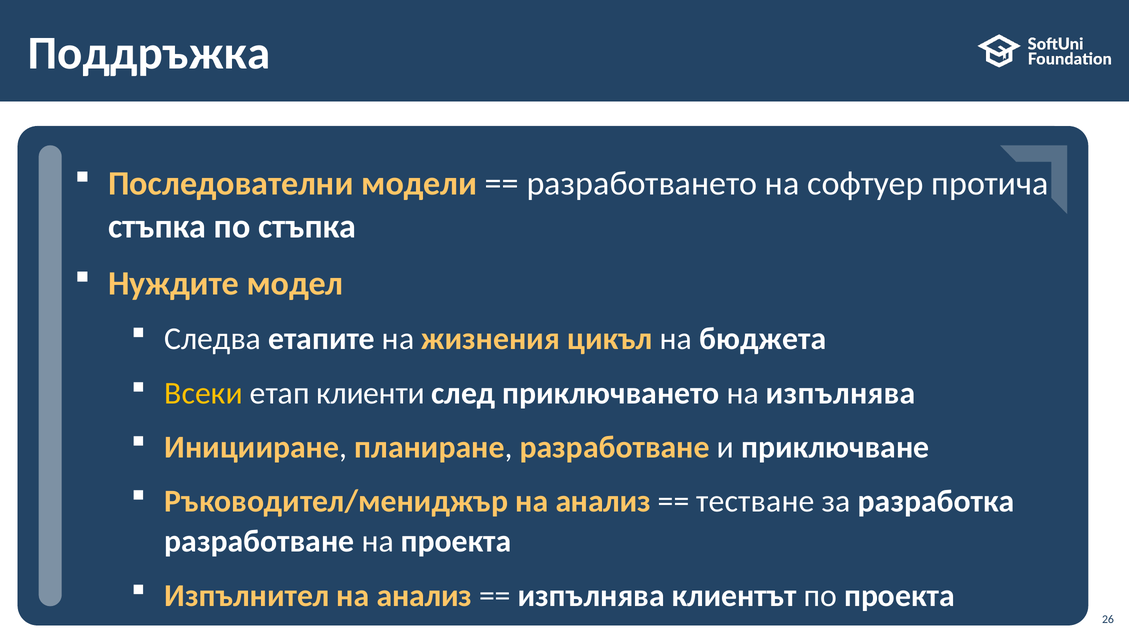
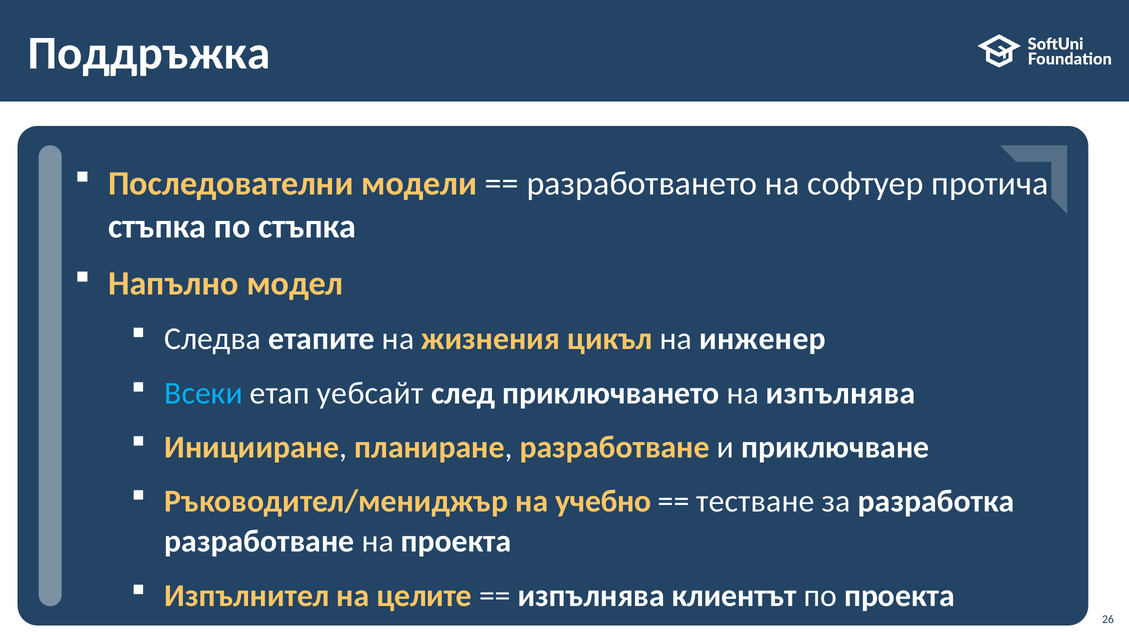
Нуждите: Нуждите -> Напълно (173, 284)
бюджета: бюджета -> инженер (763, 339)
Всеки colour: yellow -> light blue (204, 393)
клиенти: клиенти -> уебсайт (370, 393)
Ръководител/мениджър на анализ: анализ -> учебно (603, 501)
Изпълнител на анализ: анализ -> целите (424, 596)
